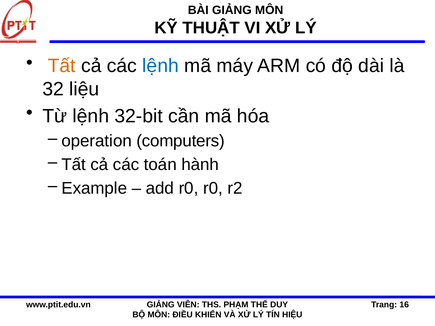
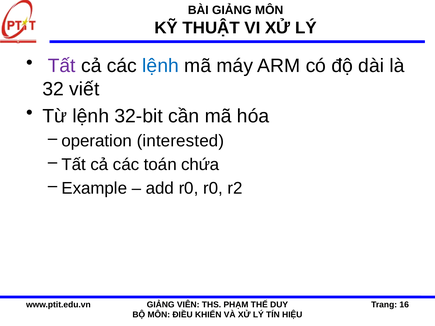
Tất colour: orange -> purple (62, 66)
liệu: liệu -> viết (84, 89)
computers: computers -> interested (180, 141)
hành: hành -> chứa (200, 165)
